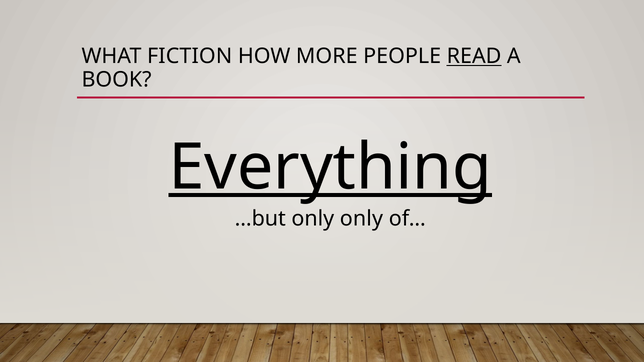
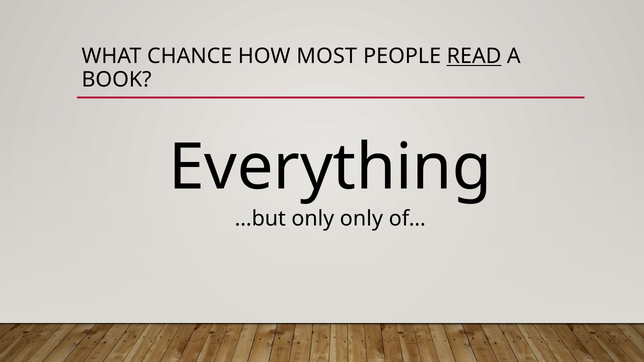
FICTION: FICTION -> CHANCE (190, 56)
MORE: MORE -> MOST (327, 56)
Everything underline: present -> none (330, 167)
